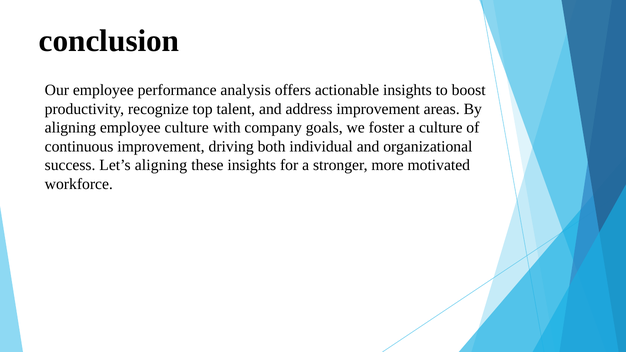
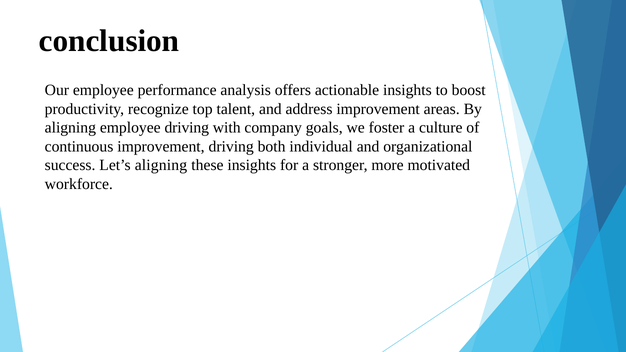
employee culture: culture -> driving (187, 128)
